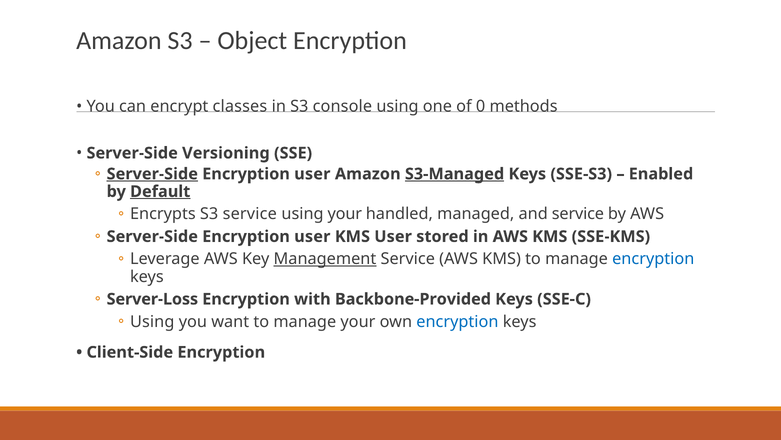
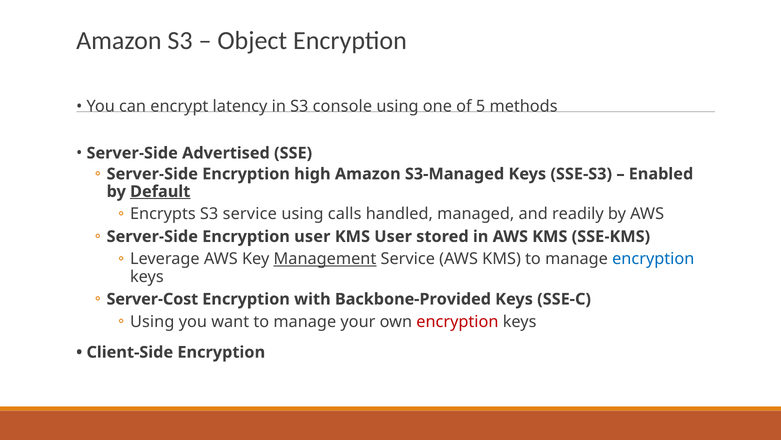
classes: classes -> latency (240, 106)
0: 0 -> 5 (481, 106)
Versioning: Versioning -> Advertised (226, 153)
Server-Side underline: present -> none (152, 174)
user: user -> high (312, 174)
S3-Managed underline: present -> none (455, 174)
using your: your -> calls (345, 214)
and service: service -> readily (578, 214)
Server-Loss: Server-Loss -> Server-Cost (152, 299)
encryption colour: blue -> red (457, 321)
